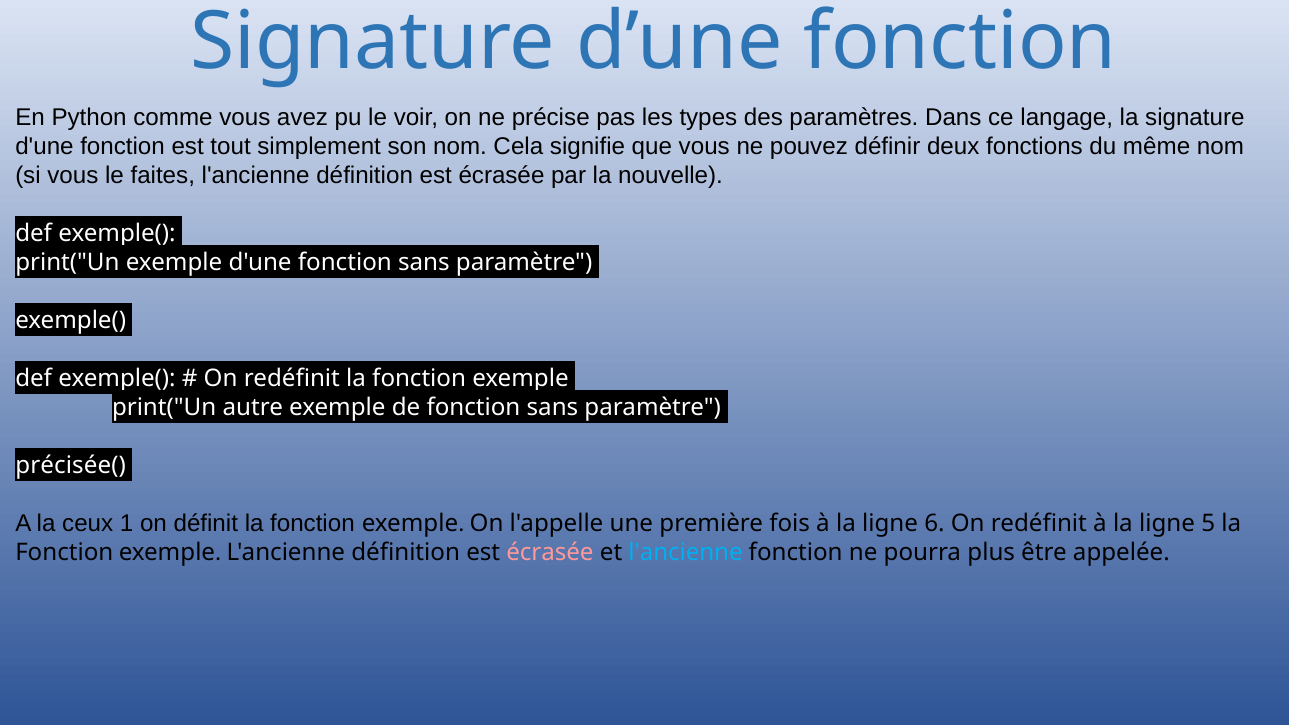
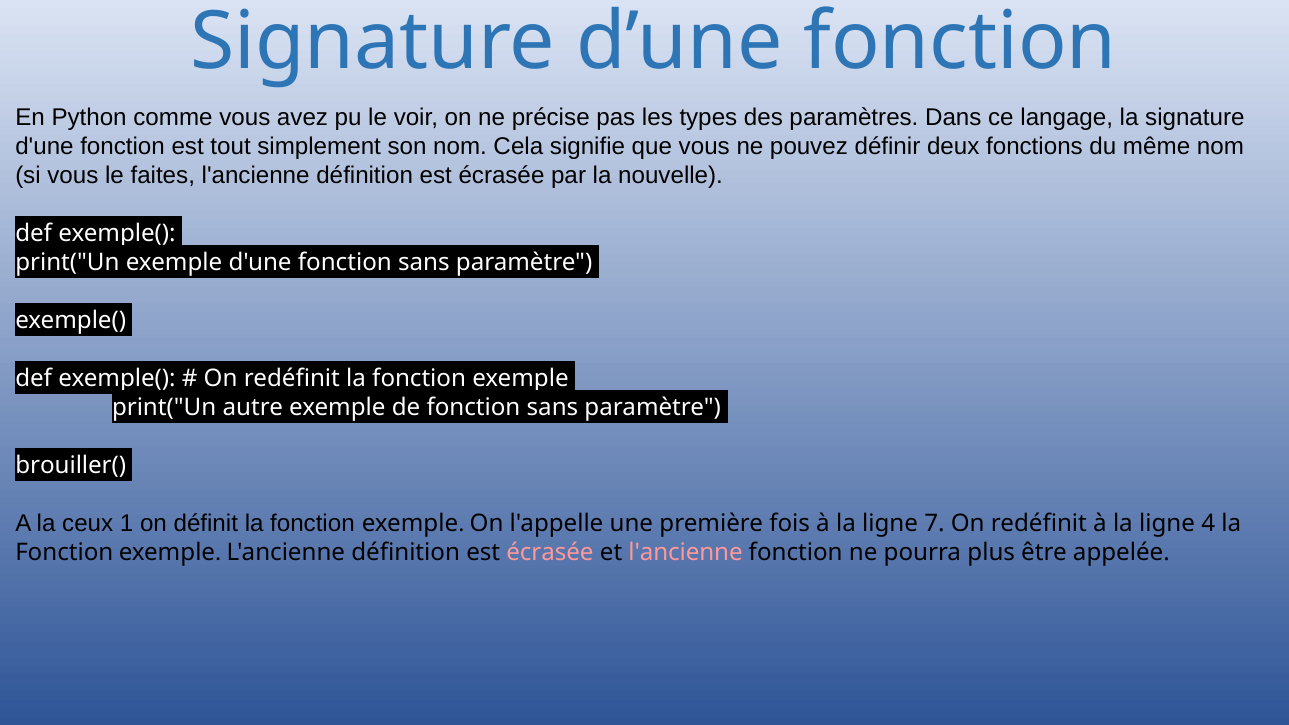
précisée(: précisée( -> brouiller( (71, 466)
6: 6 -> 7 (934, 524)
5: 5 -> 4 (1208, 524)
l'ancienne colour: light blue -> pink (686, 553)
